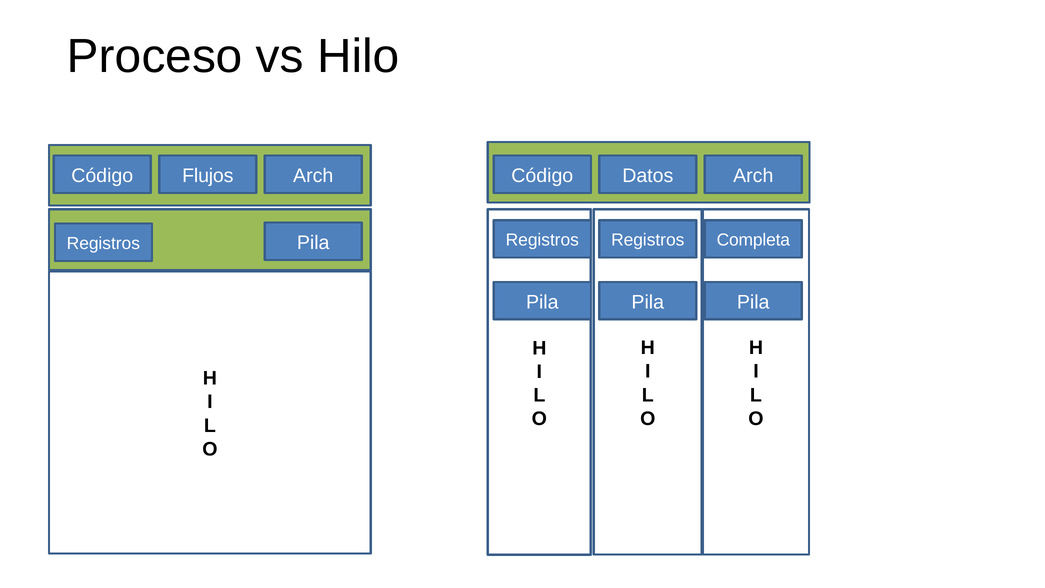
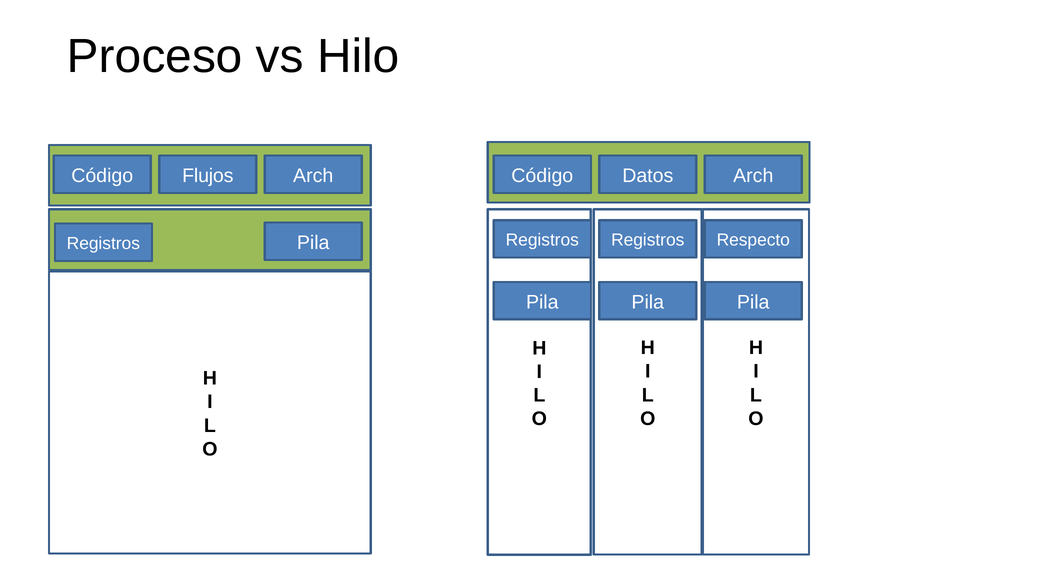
Completa: Completa -> Respecto (753, 240)
